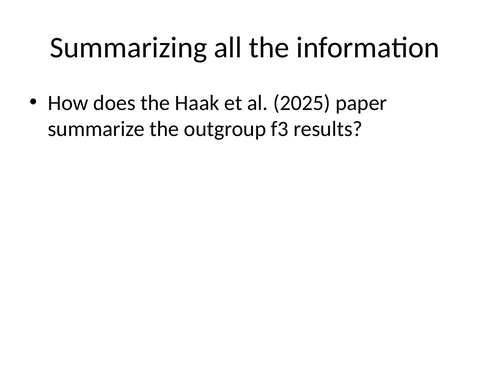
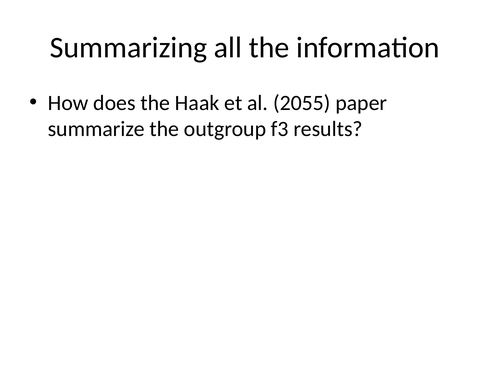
2025: 2025 -> 2055 (302, 103)
